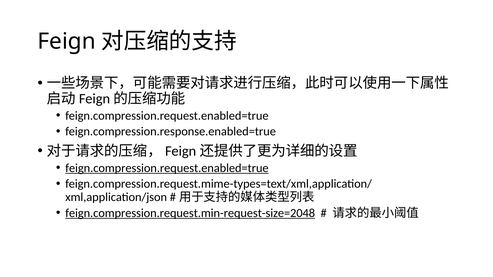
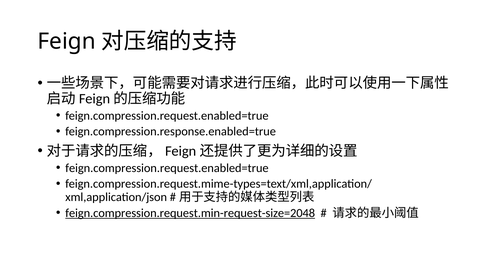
feign.compression.request.enabled=true underline: present -> none (167, 168)
